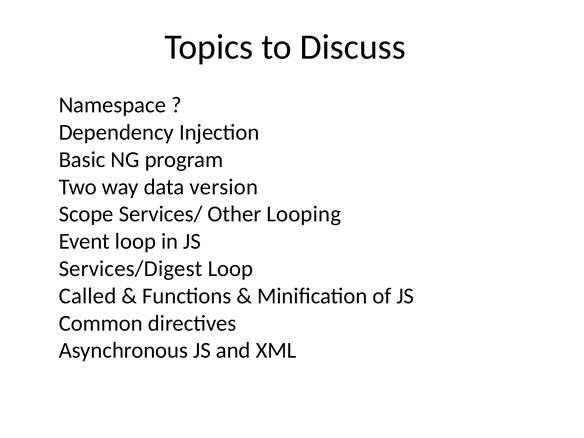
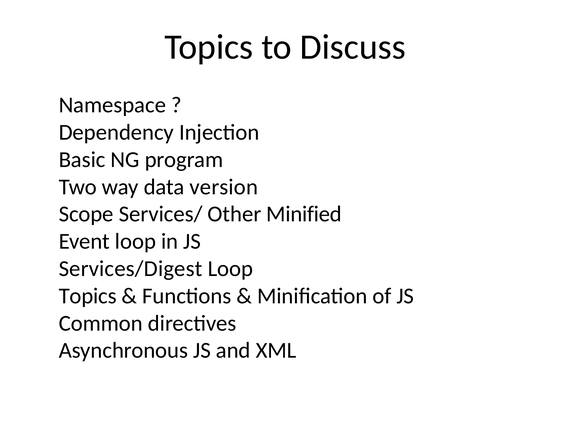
Looping: Looping -> Minified (304, 214)
Called: Called -> Topics (88, 296)
